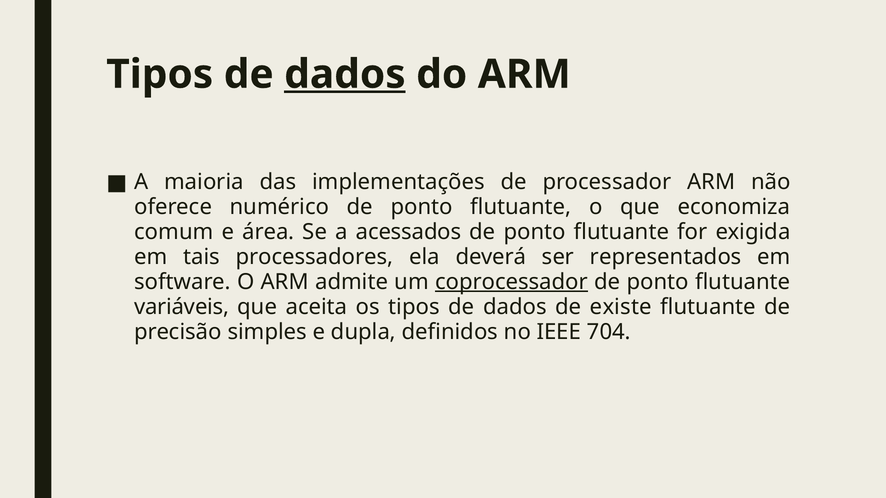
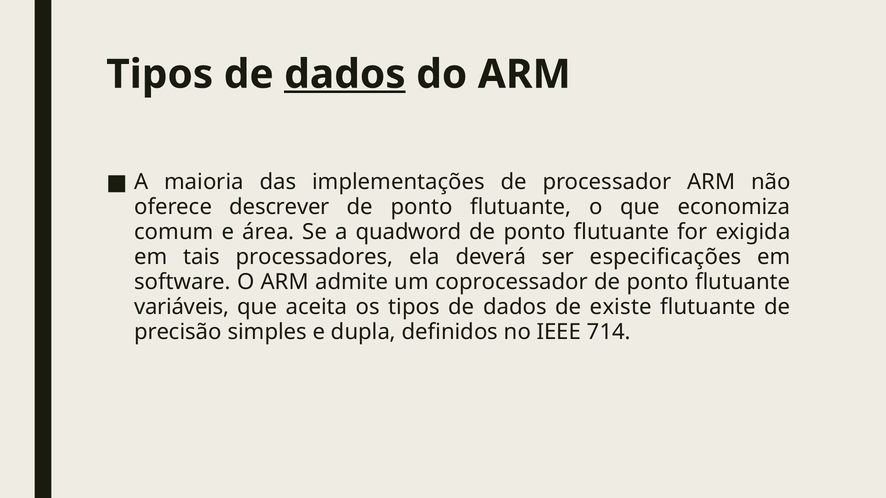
numérico: numérico -> descrever (280, 207)
acessados: acessados -> quadword (409, 232)
representados: representados -> especificações (666, 257)
coprocessador underline: present -> none (512, 282)
704: 704 -> 714 (609, 332)
